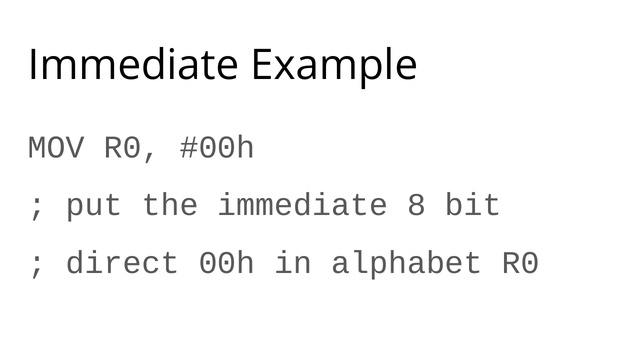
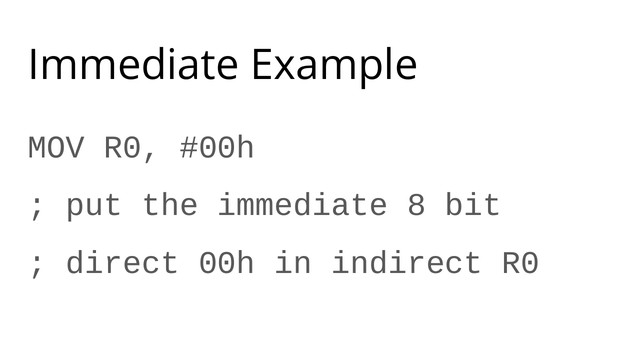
alphabet: alphabet -> indirect (407, 262)
